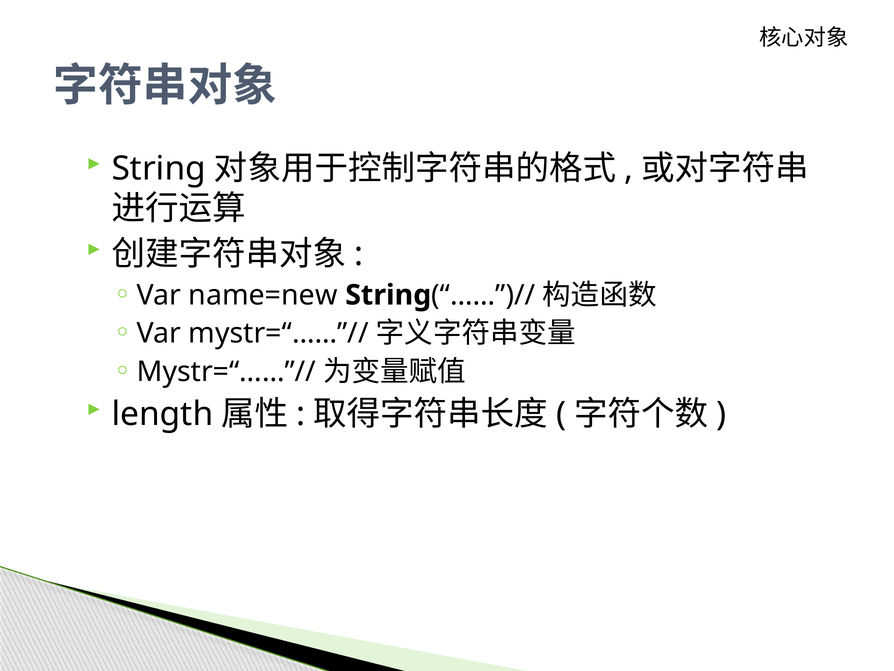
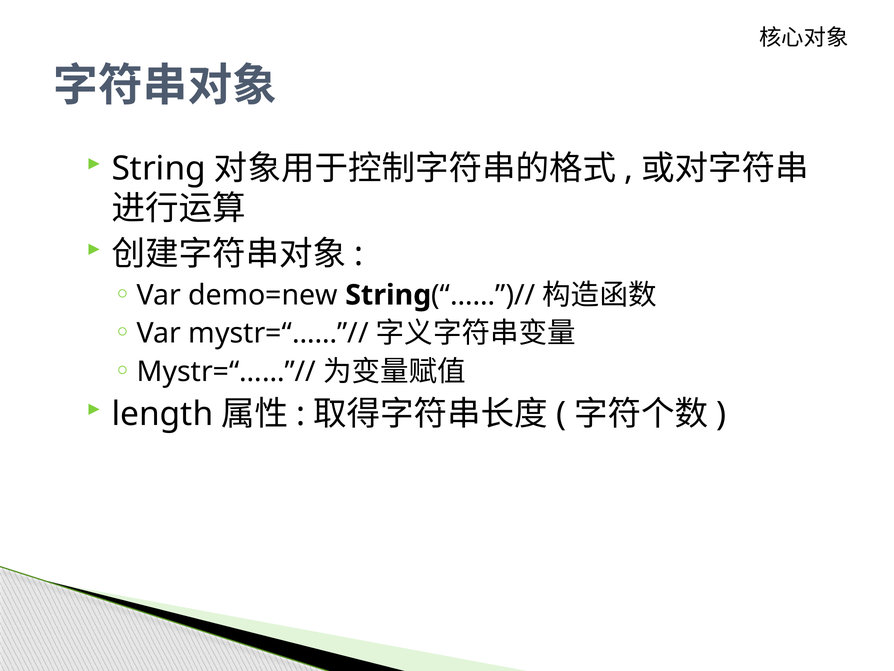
name=new: name=new -> demo=new (263, 295)
